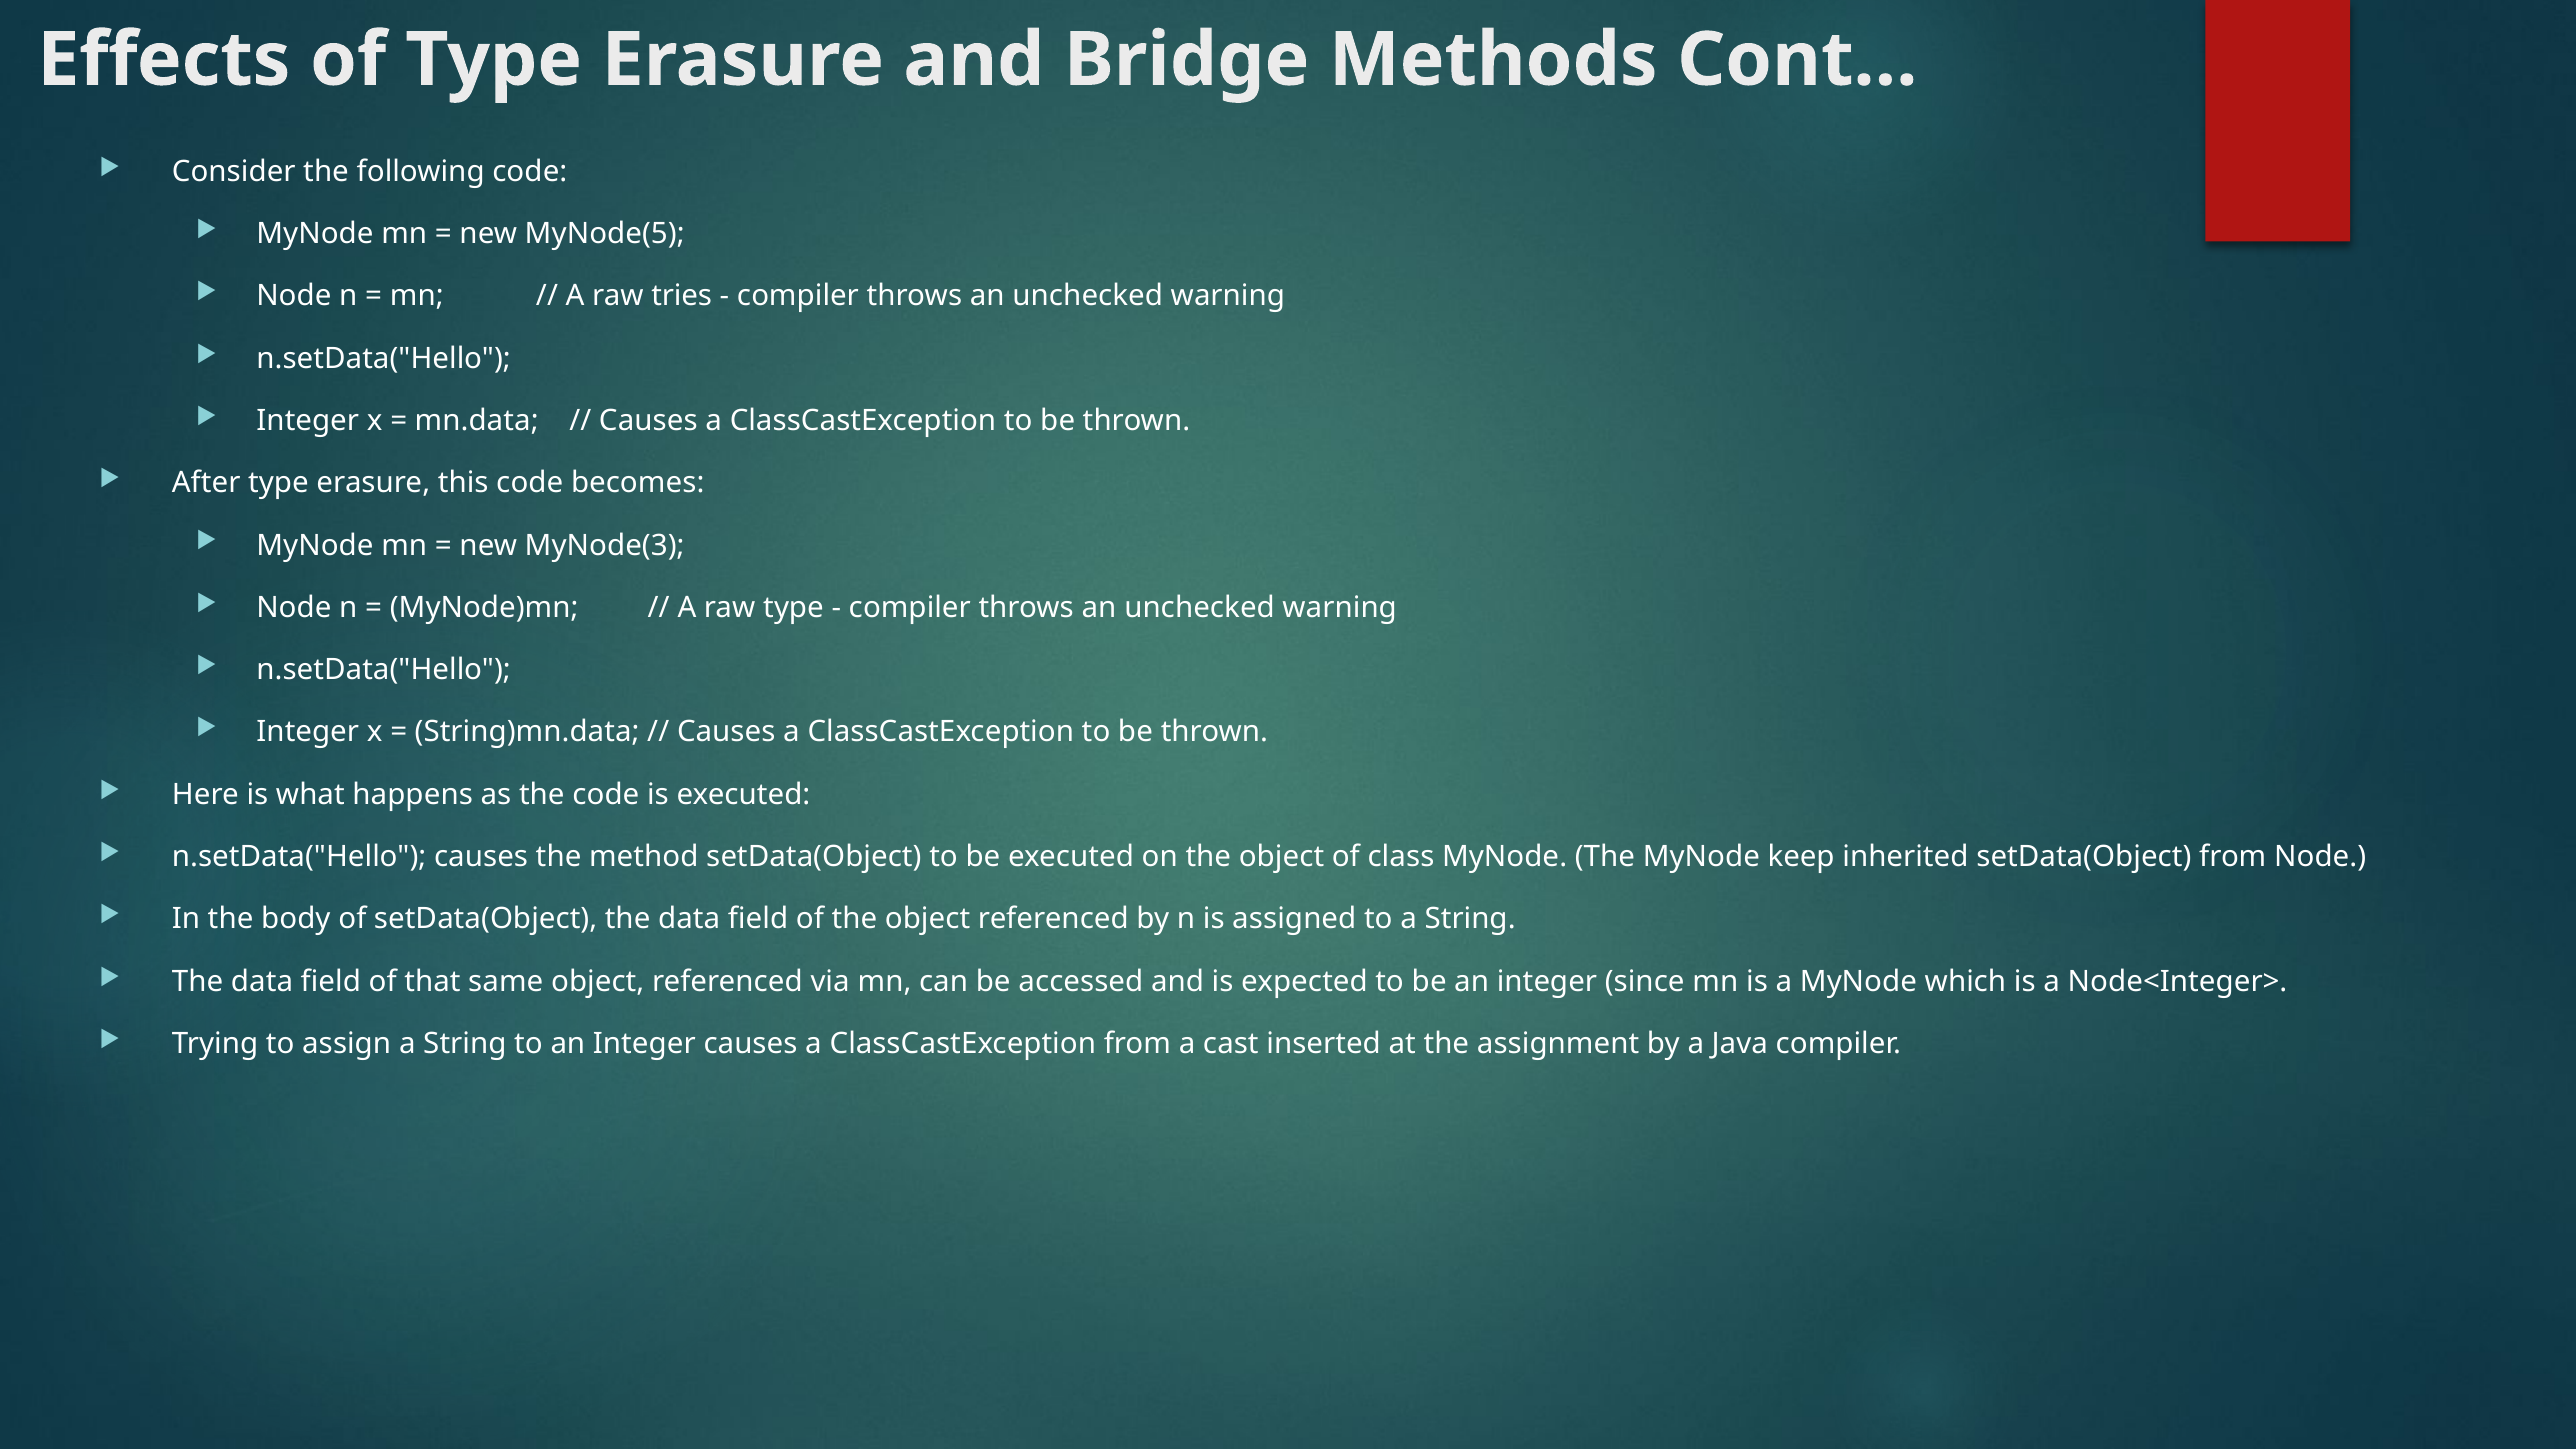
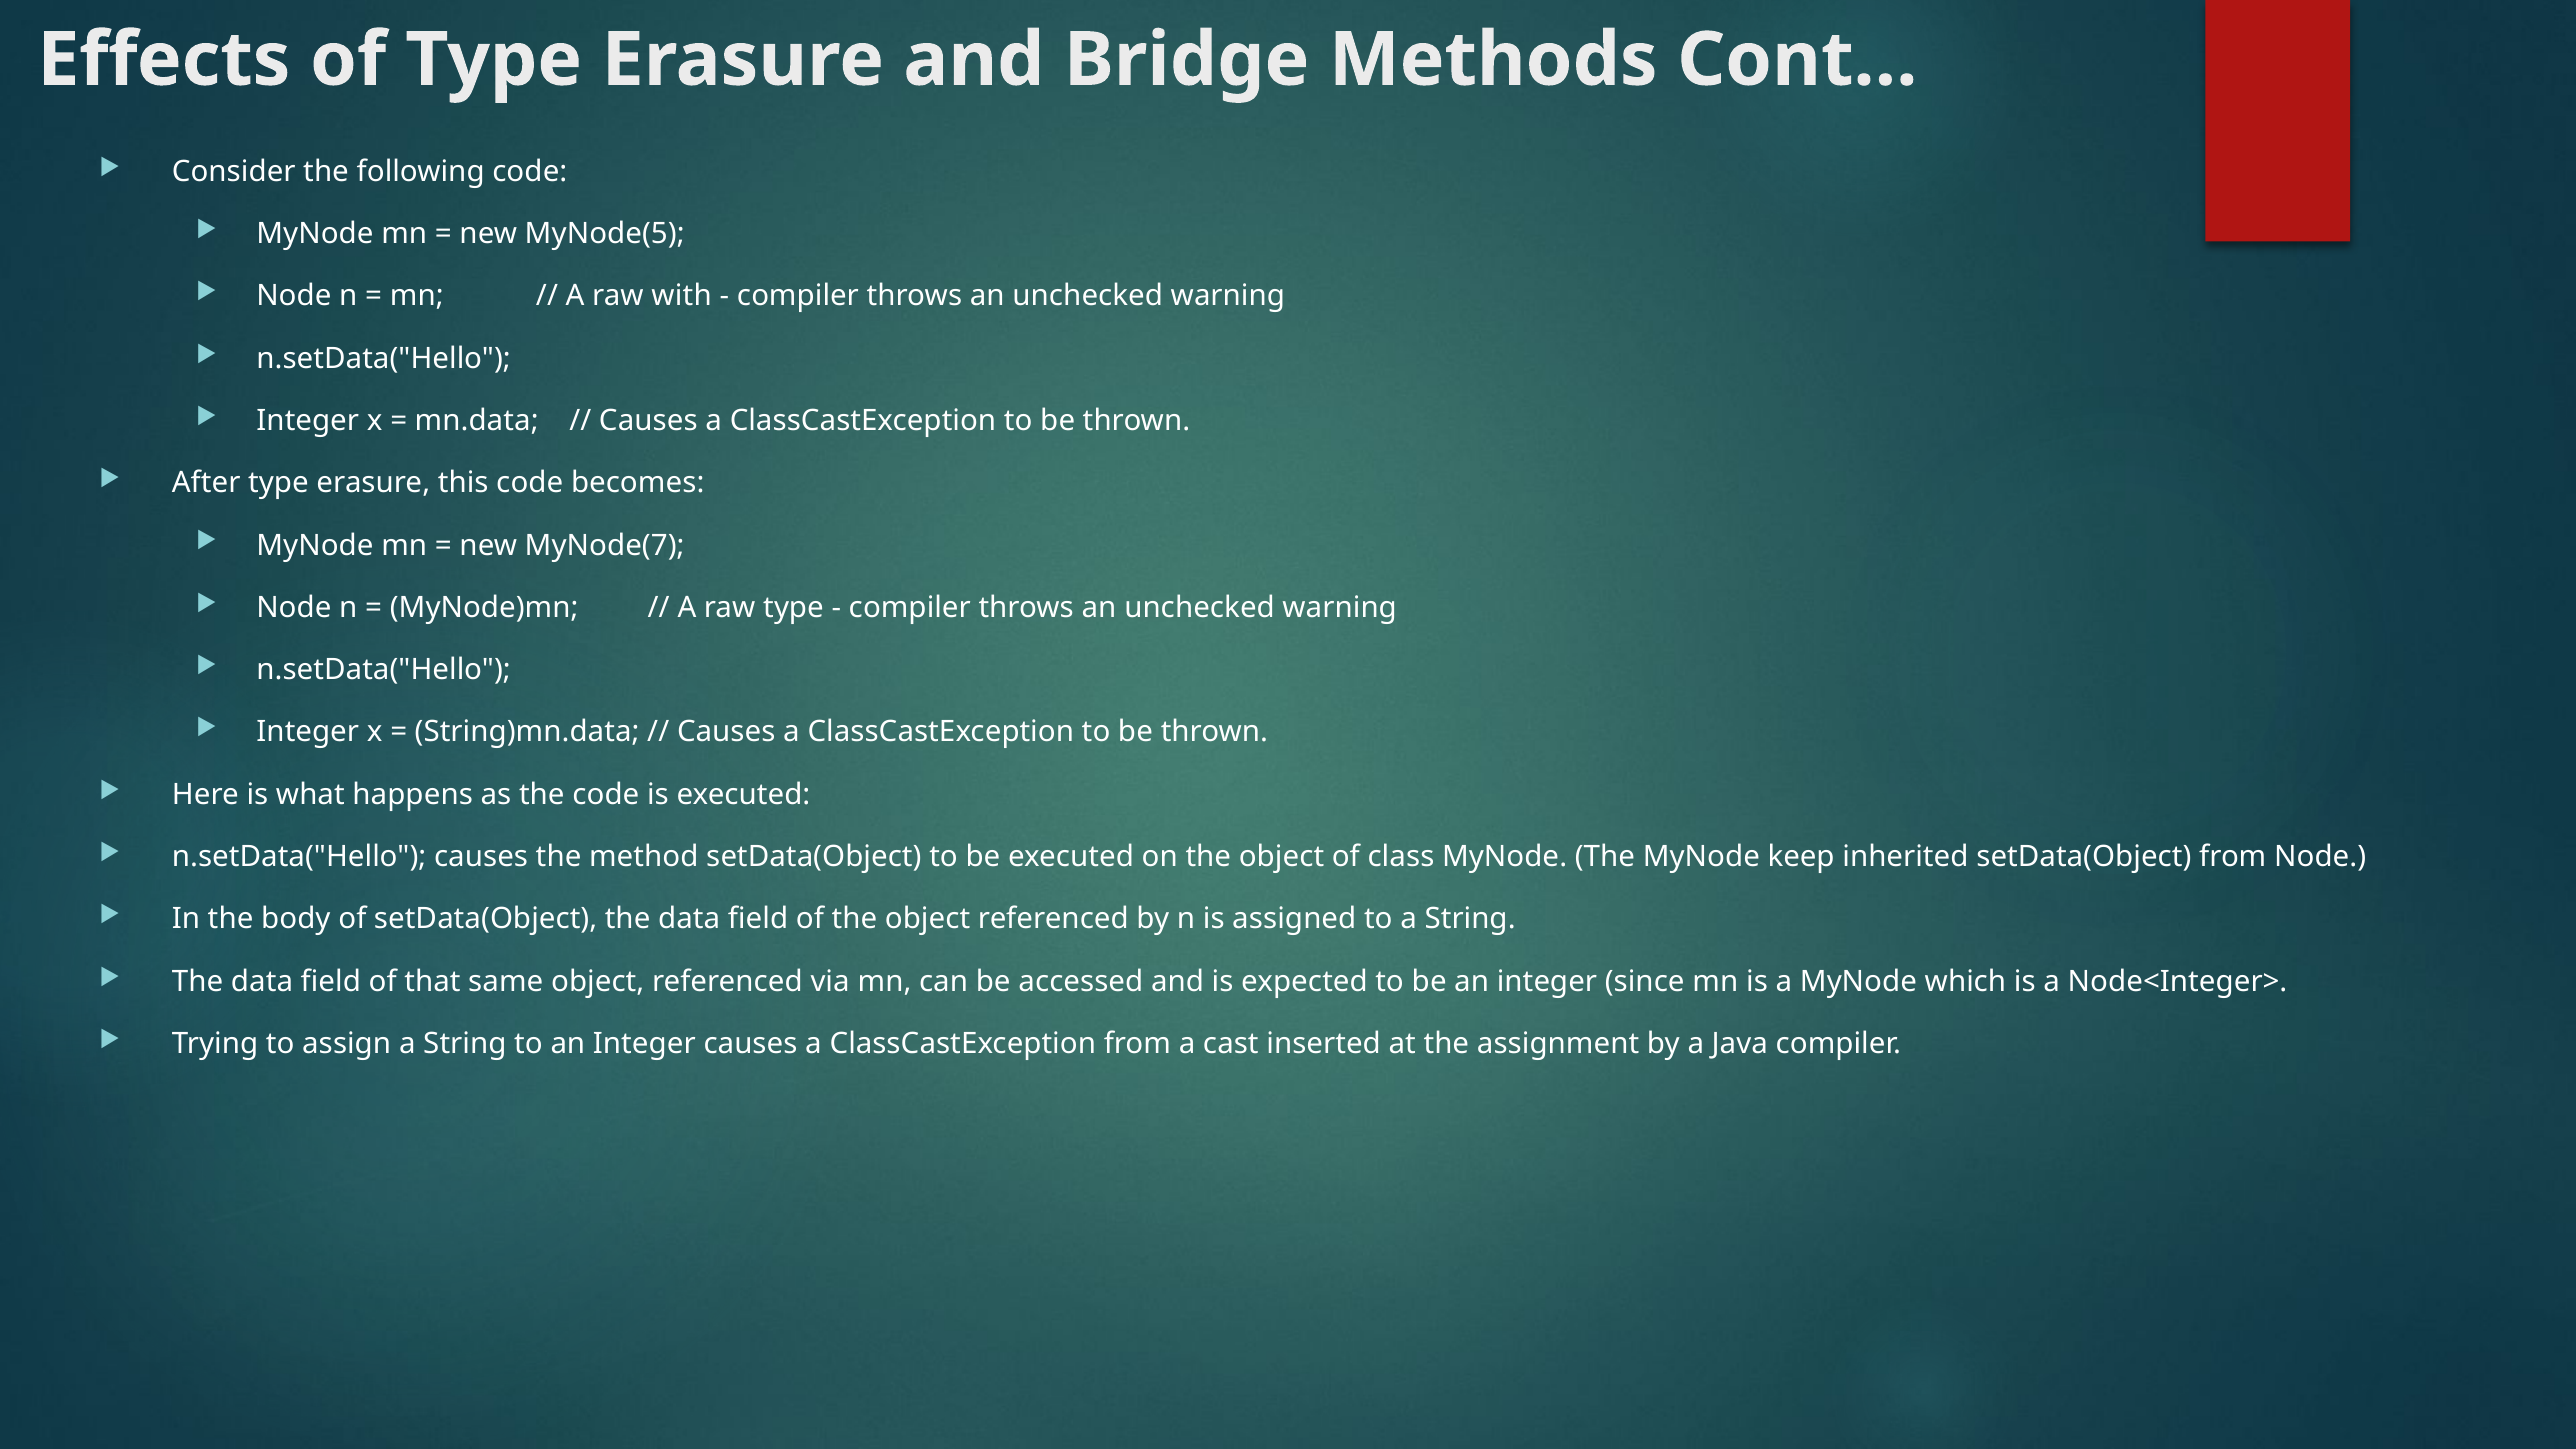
tries: tries -> with (682, 296)
MyNode(3: MyNode(3 -> MyNode(7 (605, 545)
